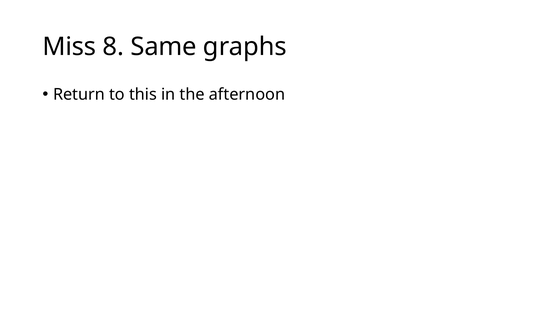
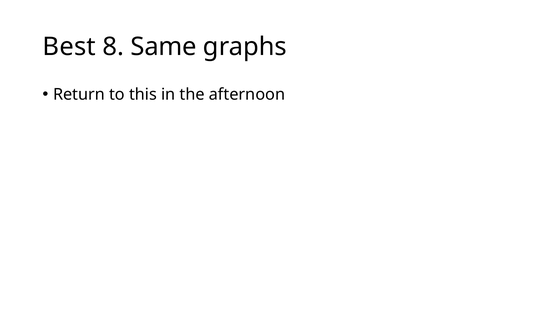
Miss: Miss -> Best (69, 47)
